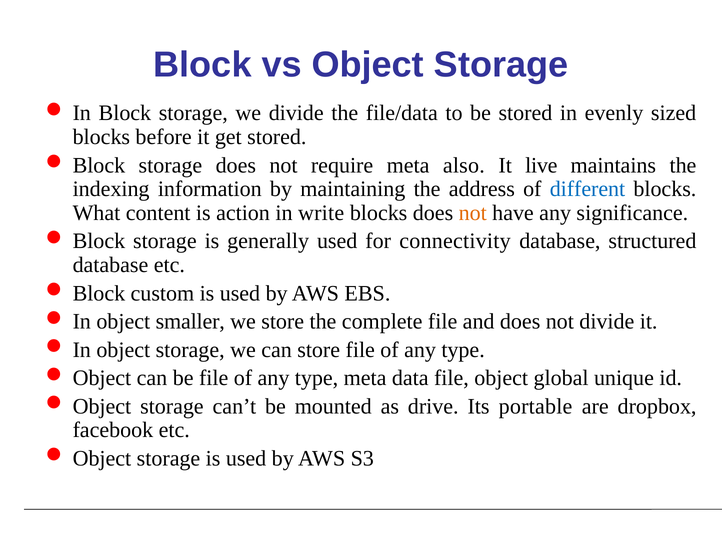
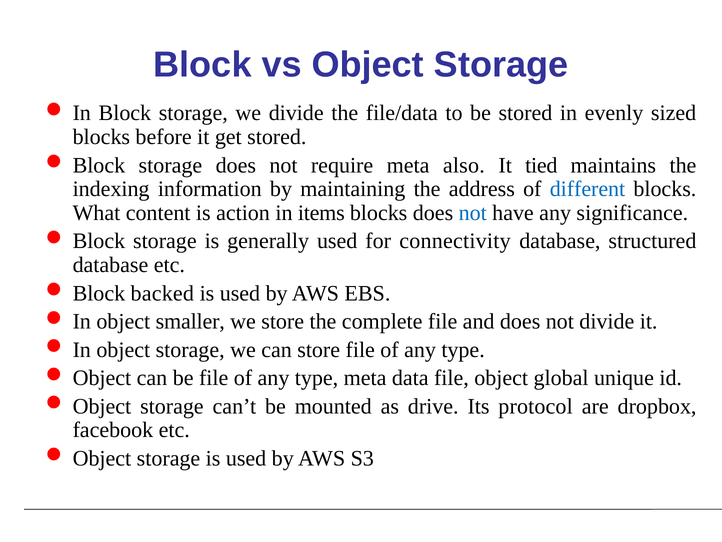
live: live -> tied (541, 165)
write: write -> items (321, 213)
not colour: orange -> blue (473, 213)
custom: custom -> backed (162, 293)
portable: portable -> protocol (536, 406)
